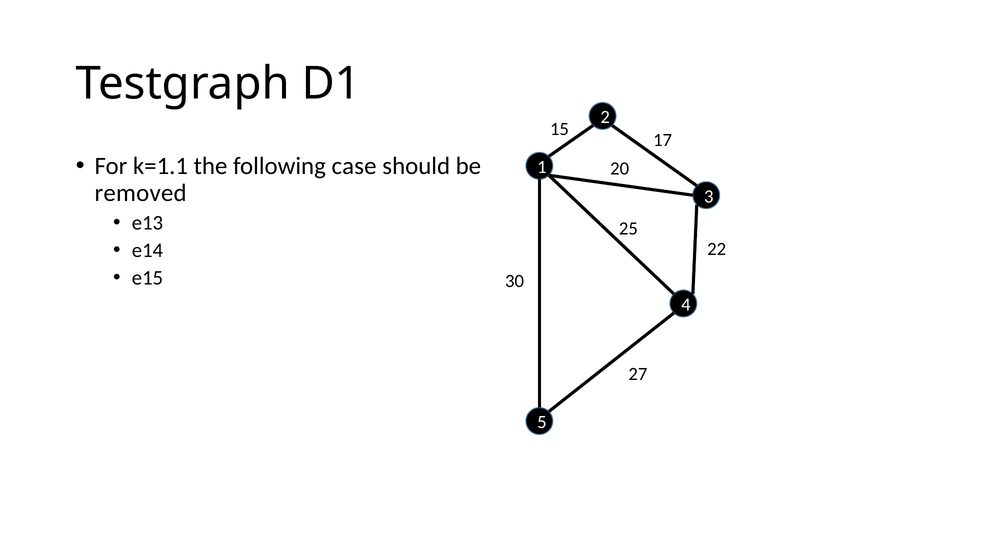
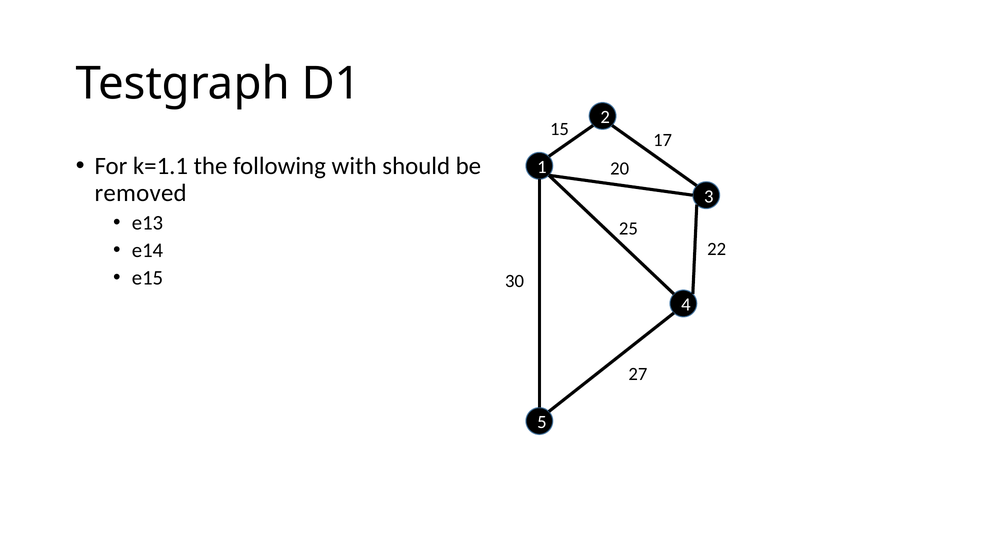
case: case -> with (354, 166)
